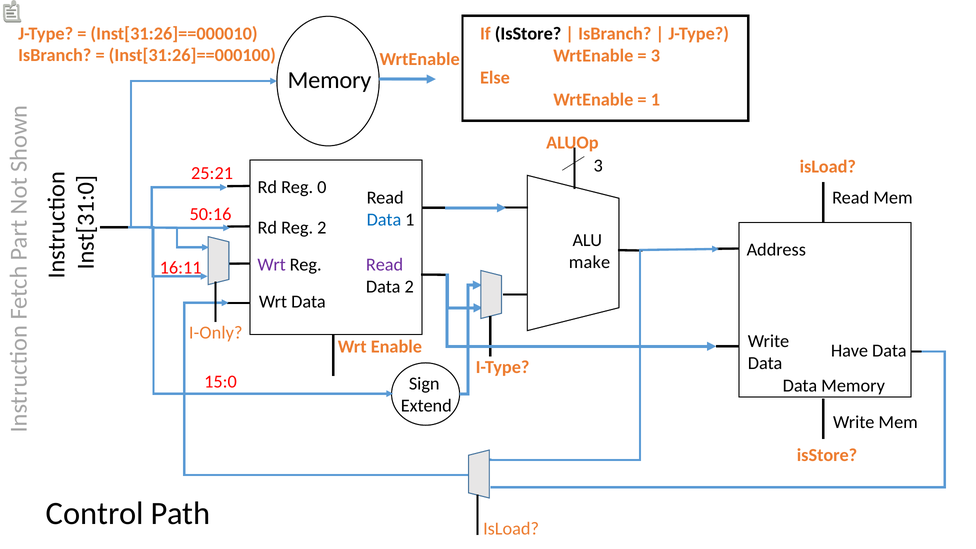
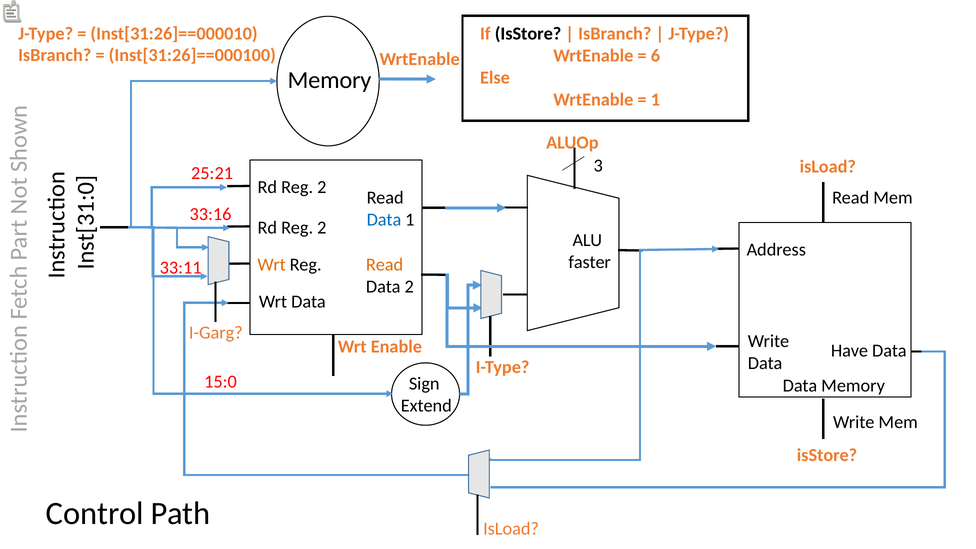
3: 3 -> 6 (655, 56)
0: 0 -> 2 (322, 187)
50:16: 50:16 -> 33:16 (210, 214)
make: make -> faster (590, 262)
Wrt colour: purple -> orange (272, 265)
Read colour: purple -> orange (385, 265)
16:11: 16:11 -> 33:11 (181, 268)
I-Only: I-Only -> I-Garg (216, 333)
